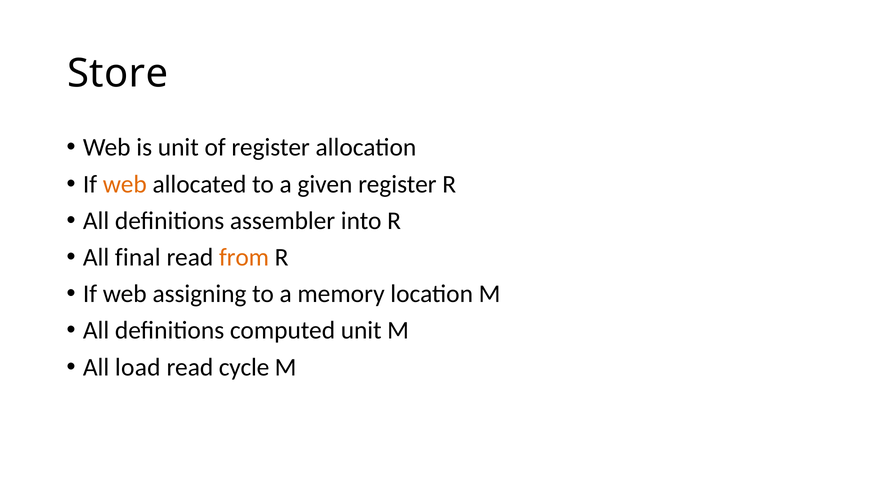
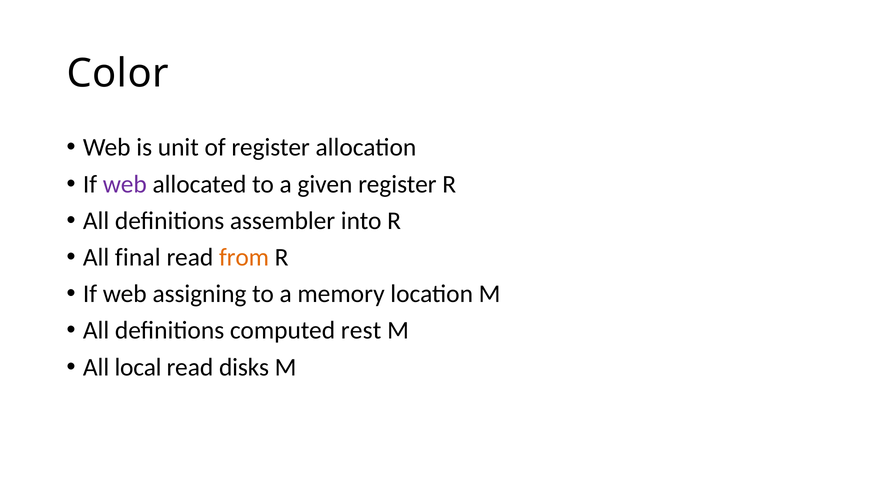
Store: Store -> Color (118, 73)
web colour: orange -> purple (125, 184)
computed unit: unit -> rest (361, 331)
load: load -> local (138, 367)
cycle: cycle -> disks (244, 367)
